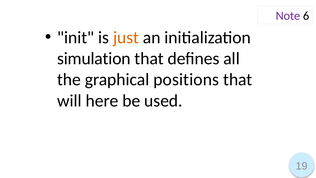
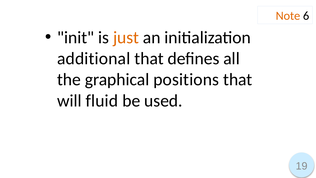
Note colour: purple -> orange (288, 16)
simulation: simulation -> additional (94, 58)
here: here -> fluid (102, 101)
